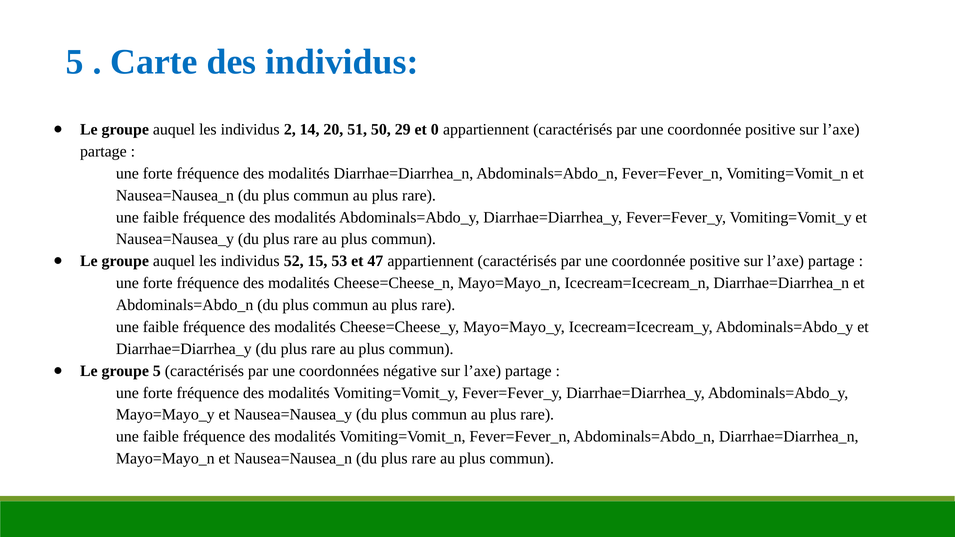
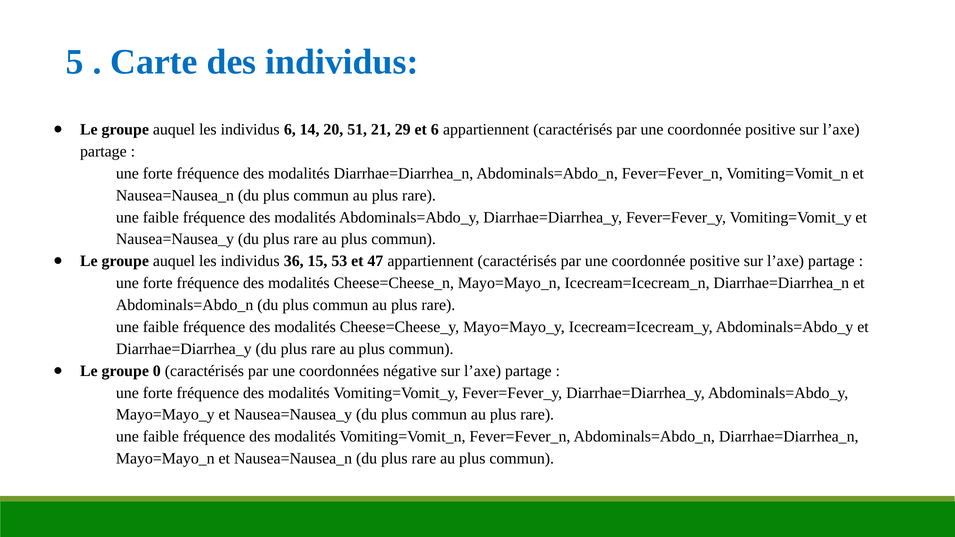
individus 2: 2 -> 6 (290, 130)
50: 50 -> 21 (381, 130)
et 0: 0 -> 6 (435, 130)
52: 52 -> 36 (294, 261)
groupe 5: 5 -> 0 (157, 371)
